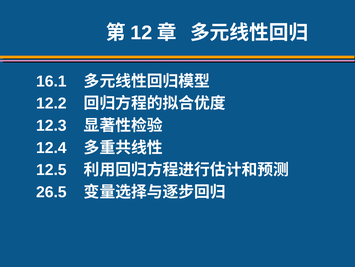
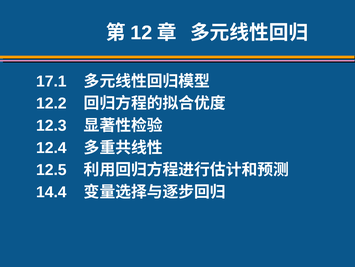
16.1: 16.1 -> 17.1 (51, 81)
26.5: 26.5 -> 14.4 (51, 192)
